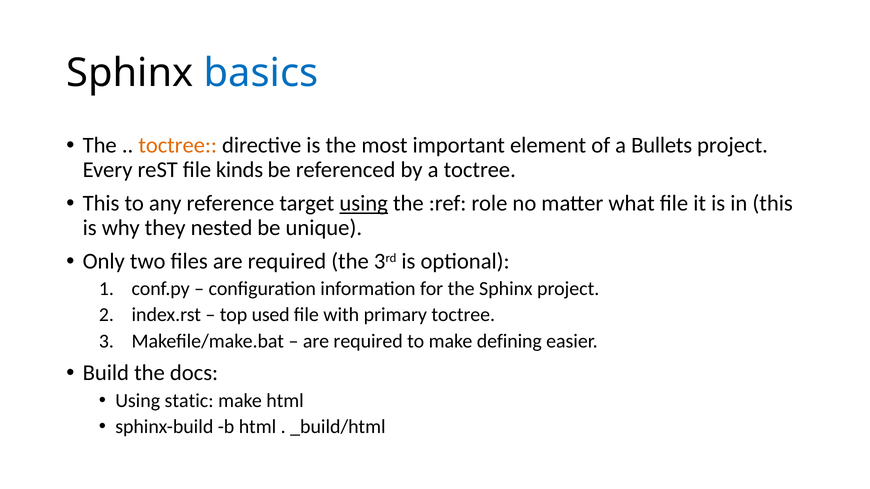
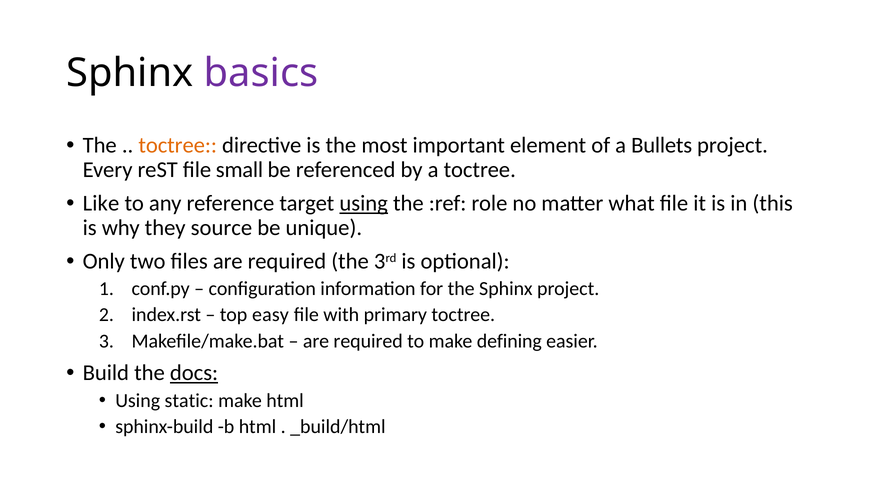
basics colour: blue -> purple (261, 73)
kinds: kinds -> small (240, 170)
This: This -> Like (101, 204)
nested: nested -> source (221, 228)
used: used -> easy (270, 315)
docs underline: none -> present (194, 373)
